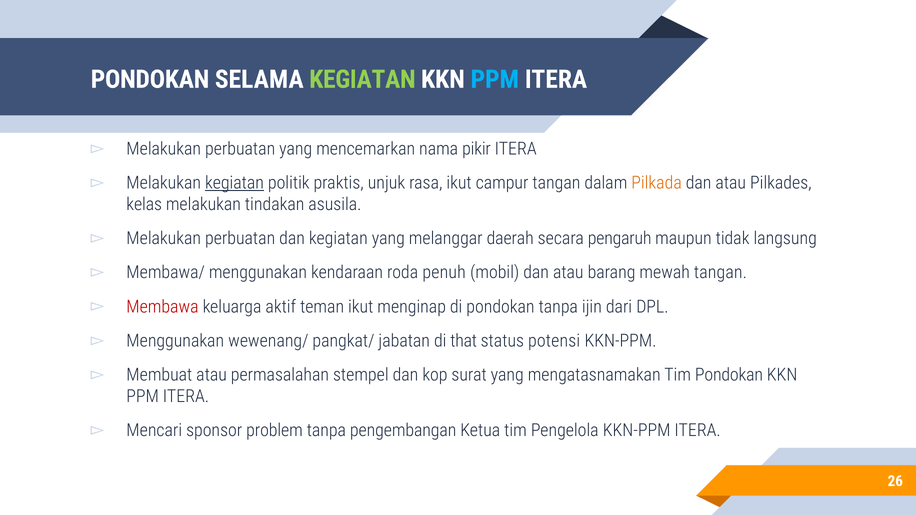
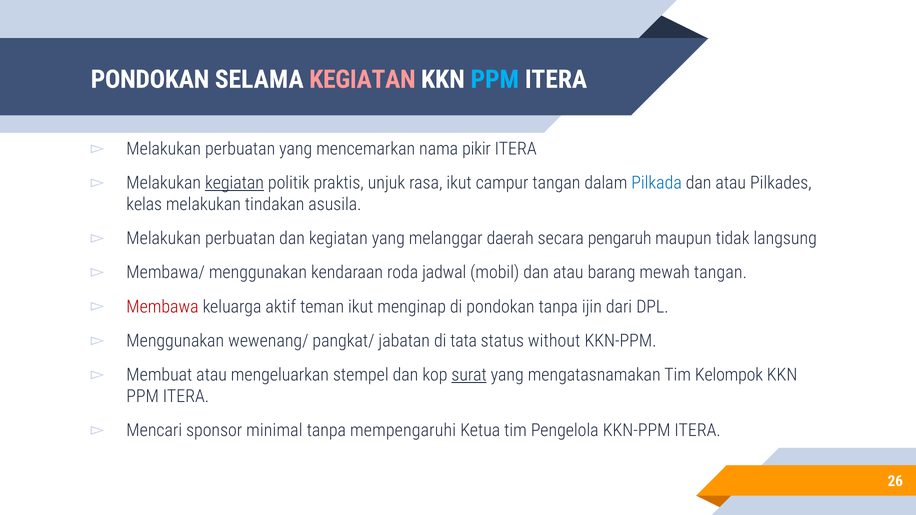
KEGIATAN colour: light green -> pink (362, 79)
Pilkada colour: orange -> blue (657, 183)
penuh: penuh -> jadwal (444, 273)
that: that -> tata (464, 341)
potensi: potensi -> without (554, 341)
permasalahan: permasalahan -> mengeluarkan (280, 375)
surat underline: none -> present (469, 375)
Tim Pondokan: Pondokan -> Kelompok (729, 375)
problem: problem -> minimal (274, 431)
pengembangan: pengembangan -> mempengaruhi (403, 431)
